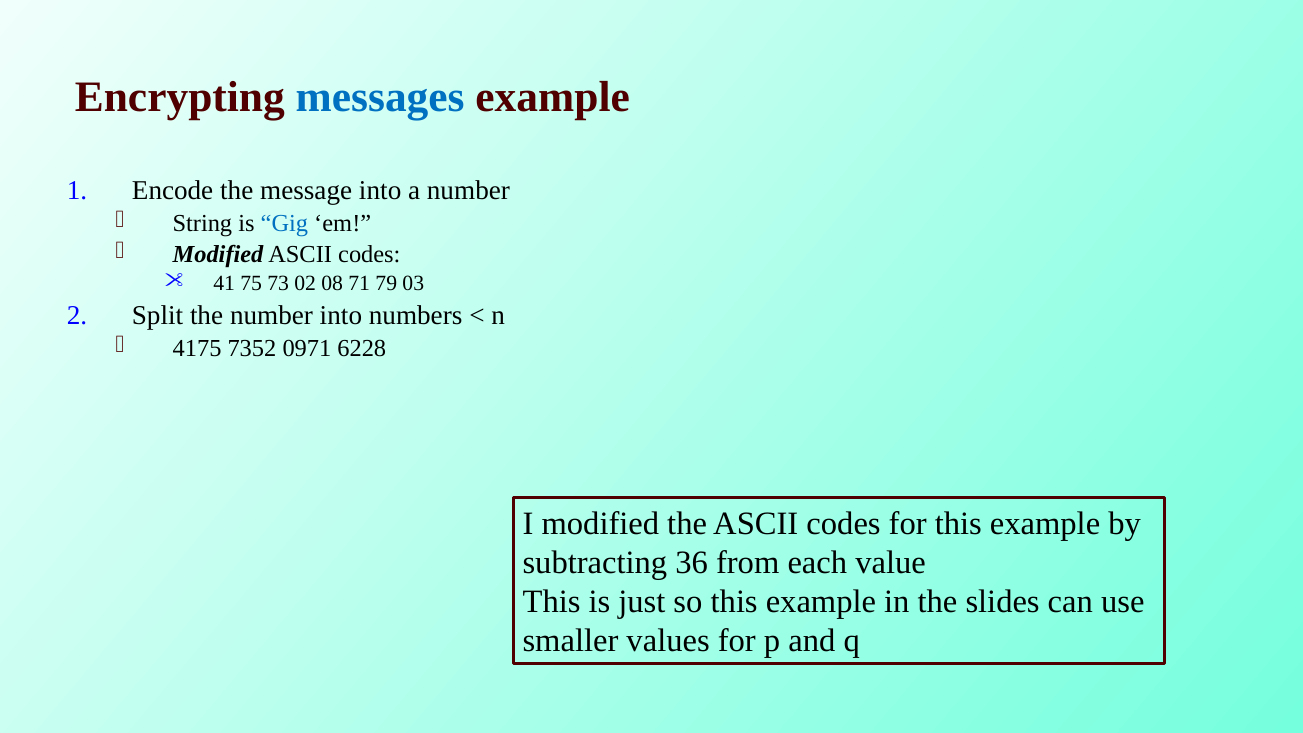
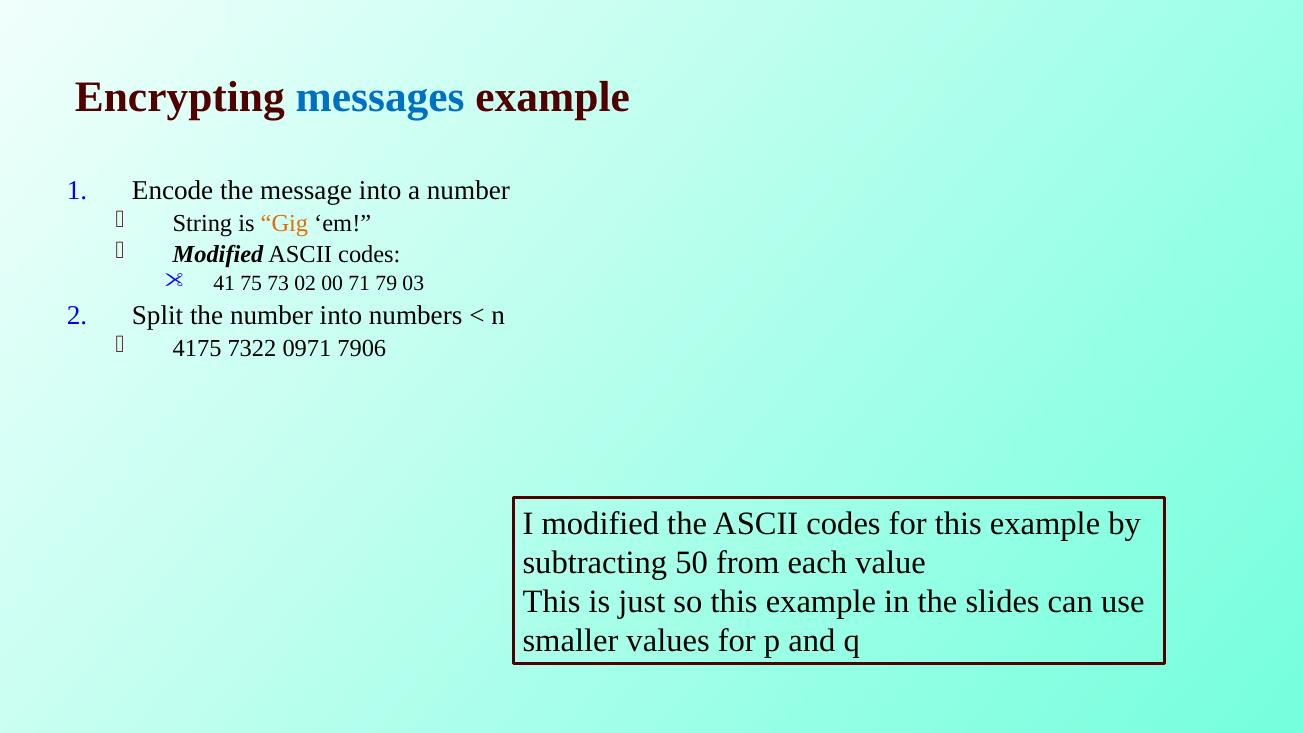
Gig colour: blue -> orange (284, 223)
08: 08 -> 00 (332, 284)
7352: 7352 -> 7322 (252, 348)
6228: 6228 -> 7906 (362, 348)
36: 36 -> 50 (692, 563)
